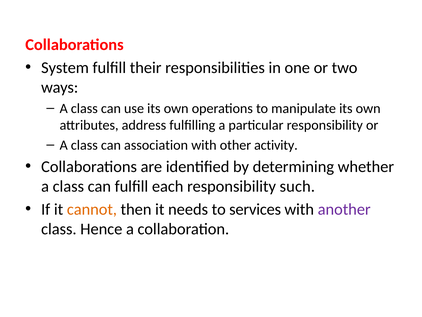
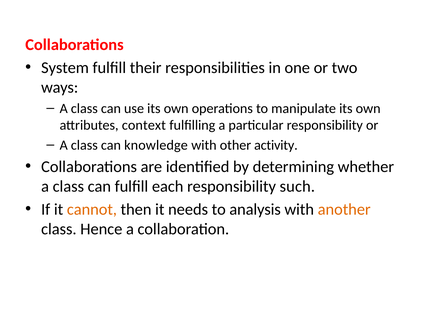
address: address -> context (144, 125)
association: association -> knowledge (156, 145)
services: services -> analysis (255, 209)
another colour: purple -> orange (344, 209)
